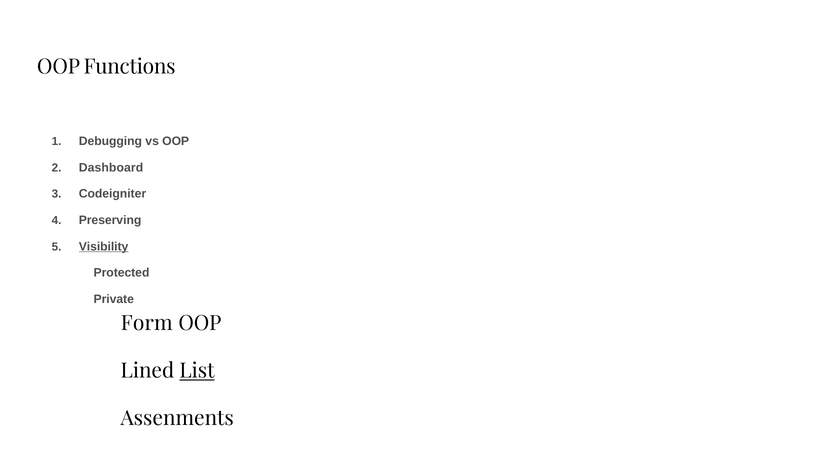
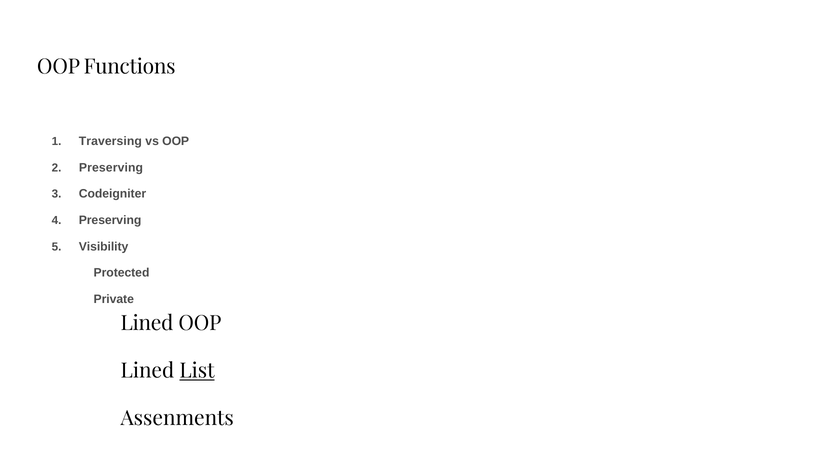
Debugging: Debugging -> Traversing (110, 141)
Dashboard: Dashboard -> Preserving (111, 168)
Visibility underline: present -> none (104, 247)
Form: Form -> Lined (147, 323)
